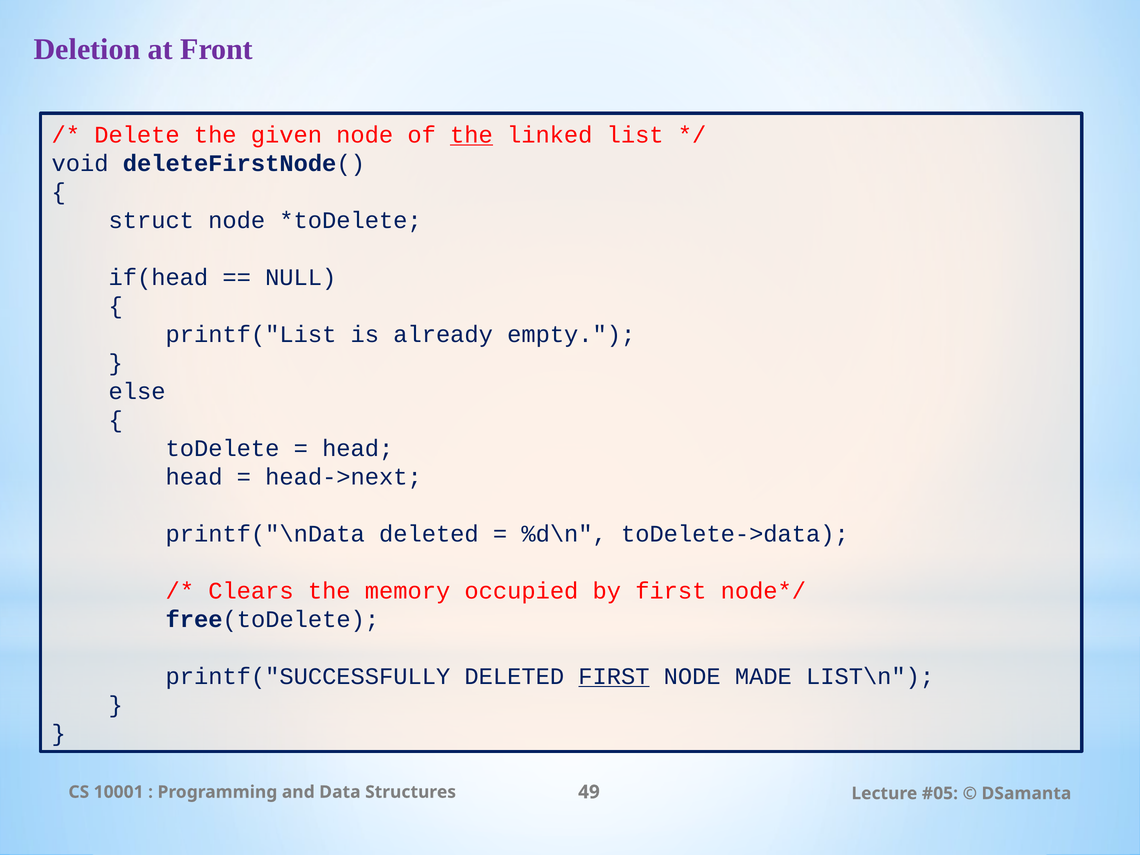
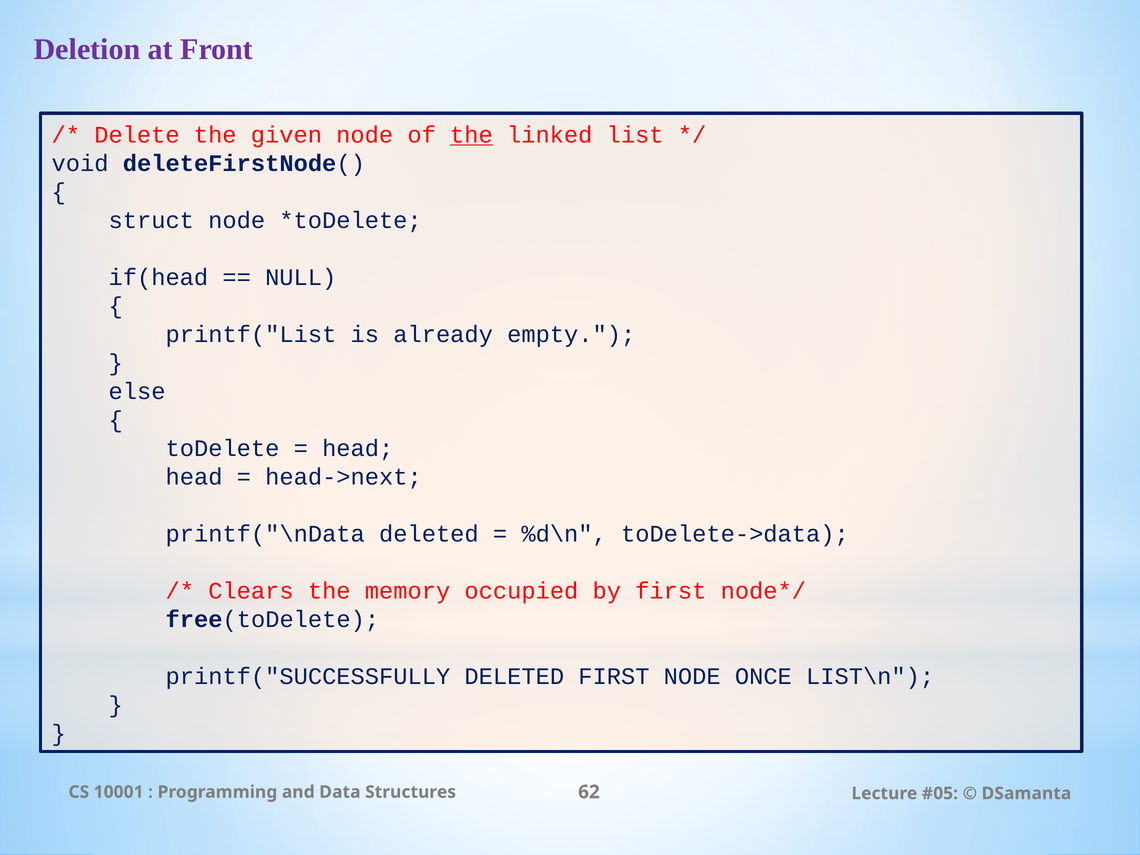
FIRST underline: present -> none (614, 676)
MADE: MADE -> ONCE (763, 676)
49: 49 -> 62 (589, 792)
